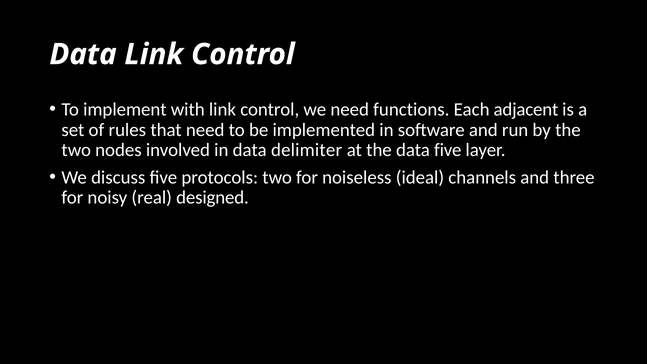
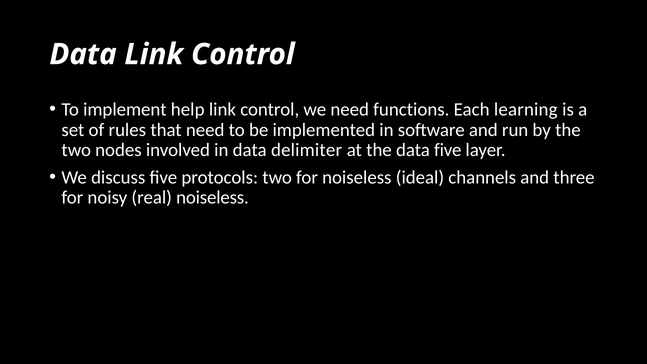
with: with -> help (188, 109)
adjacent: adjacent -> learning (526, 109)
real designed: designed -> noiseless (212, 198)
